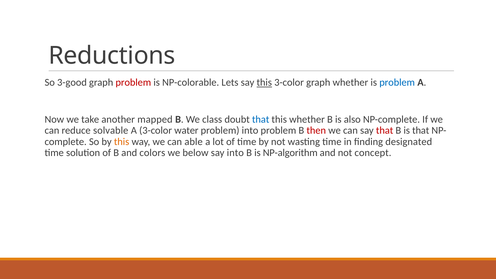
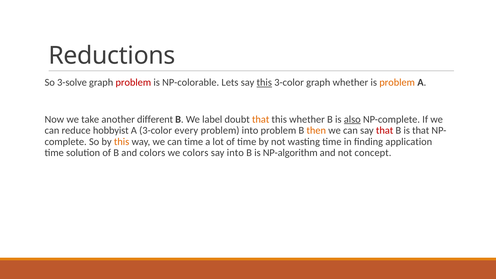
3-good: 3-good -> 3-solve (72, 82)
problem colour: blue -> orange (397, 82)
mapped: mapped -> different (155, 119)
class: class -> label (212, 119)
that colour: blue -> orange (261, 119)
also underline: none -> present (352, 119)
solvable: solvable -> hobbyist (111, 130)
water: water -> every (186, 130)
then colour: red -> orange (316, 130)
can able: able -> time (194, 142)
designated: designated -> application (409, 142)
we below: below -> colors (195, 153)
